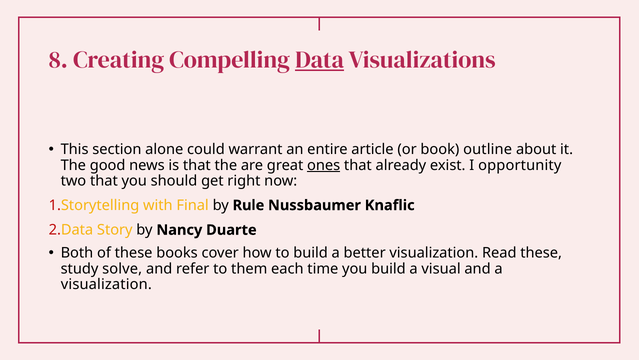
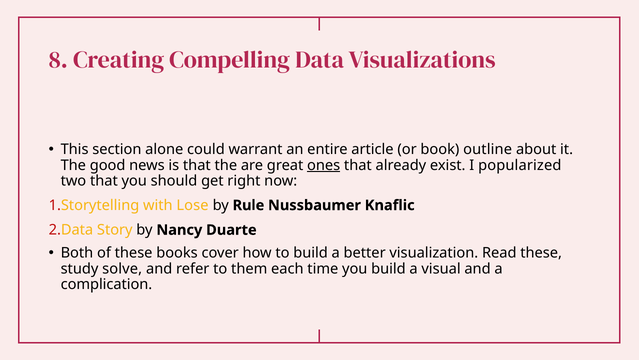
Data underline: present -> none (320, 60)
opportunity: opportunity -> popularized (520, 165)
Final: Final -> Lose (193, 205)
visualization: visualization -> complication (106, 284)
